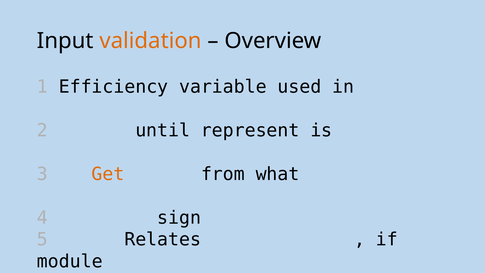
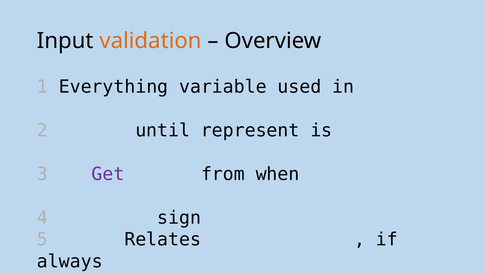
Efficiency: Efficiency -> Everything (114, 87)
Get colour: orange -> purple (108, 174)
what: what -> when (278, 174)
module: module -> always (70, 261)
